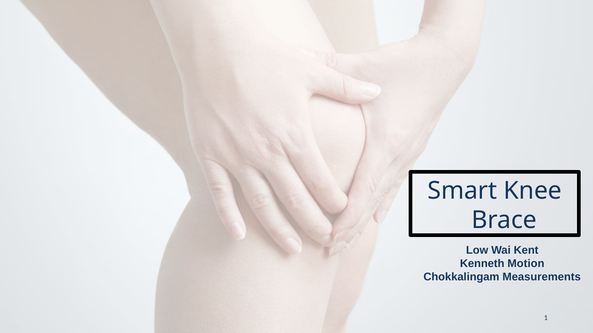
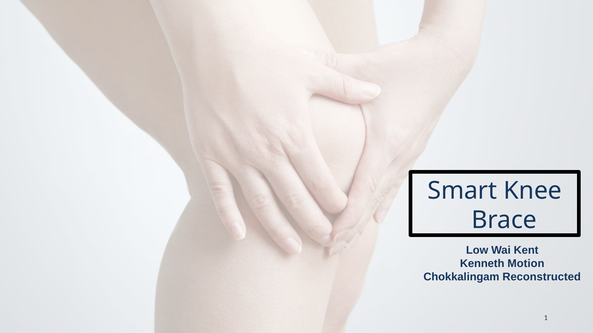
Measurements: Measurements -> Reconstructed (542, 277)
